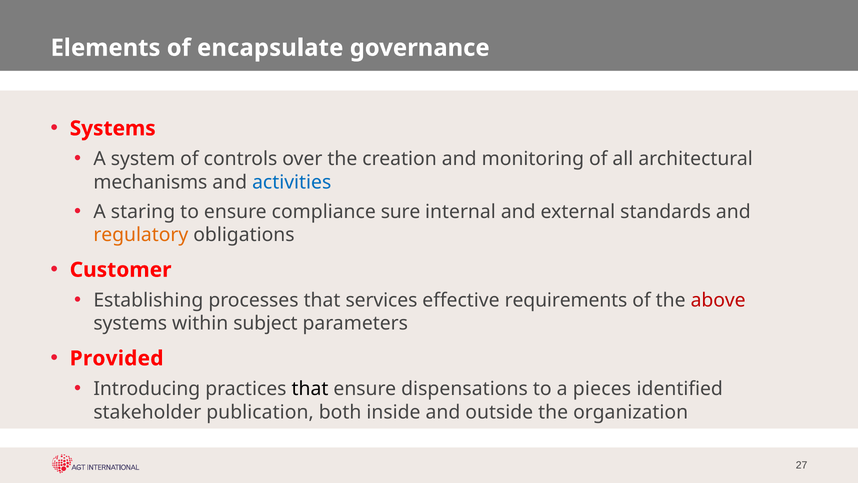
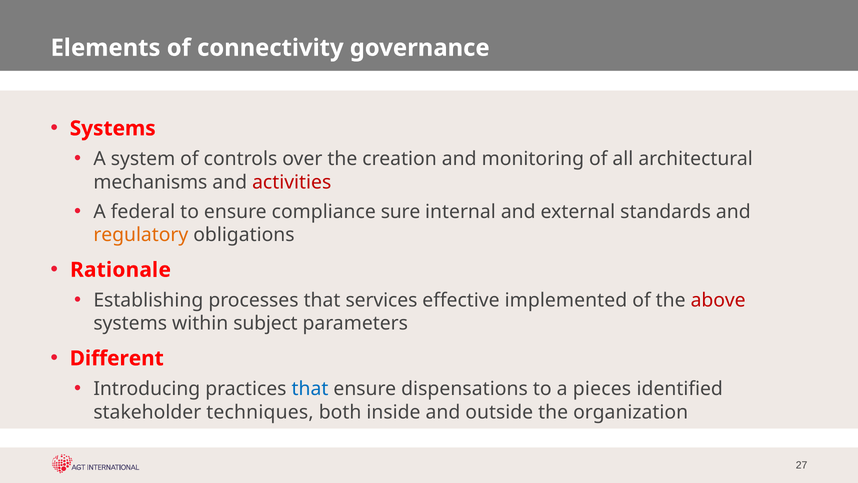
encapsulate: encapsulate -> connectivity (270, 48)
activities colour: blue -> red (292, 182)
staring: staring -> federal (143, 212)
Customer: Customer -> Rationale (121, 270)
requirements: requirements -> implemented (566, 300)
Provided: Provided -> Different (117, 358)
that colour: black -> blue (310, 389)
publication: publication -> techniques (260, 412)
